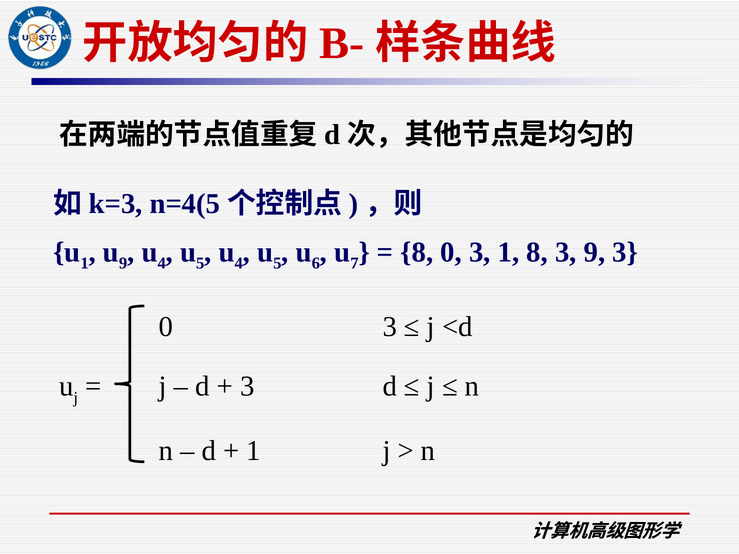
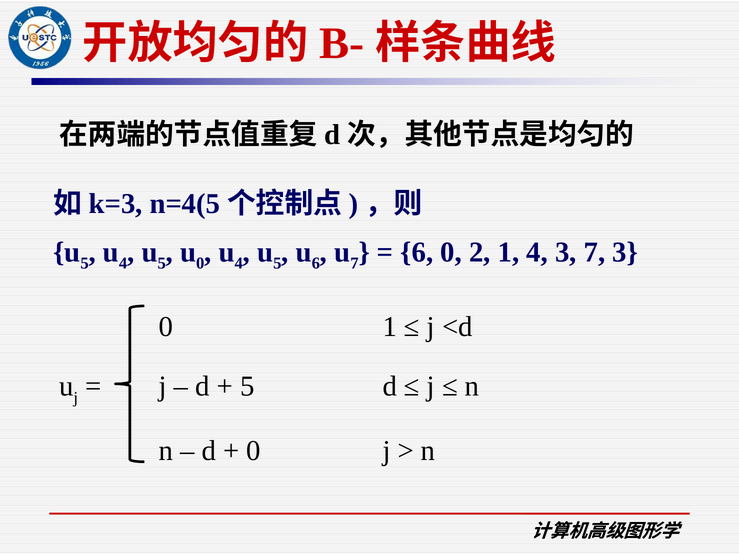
1: 1 -> 5 (85, 264)
9: 9 -> 4 (123, 264)
4: 4 -> 5 (162, 264)
5: 5 -> 0 (200, 264)
8: 8 -> 6 (417, 252)
3: 3 -> 2 (480, 252)
1 8: 8 -> 4 (537, 252)
3 9: 9 -> 7 (594, 252)
3: 3 -> 1 (390, 327)
3: 3 -> 5 (247, 387)
1: 1 -> 0 (254, 451)
